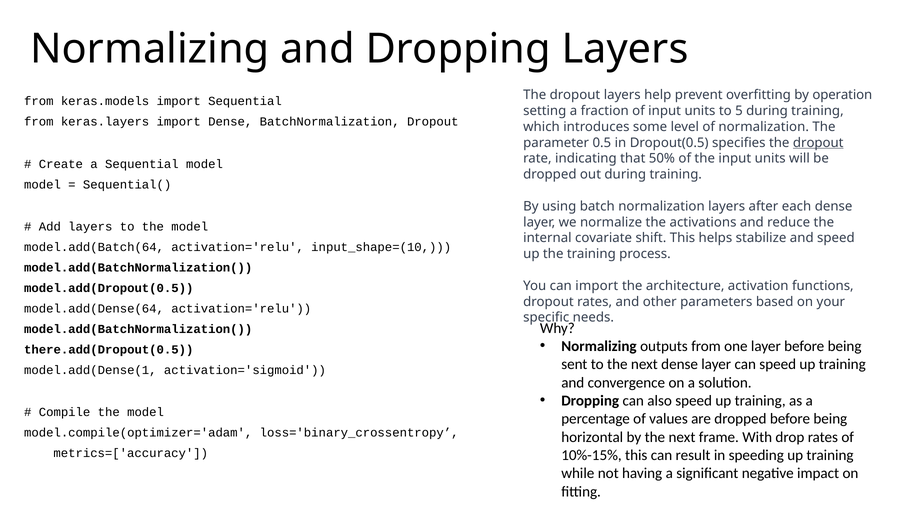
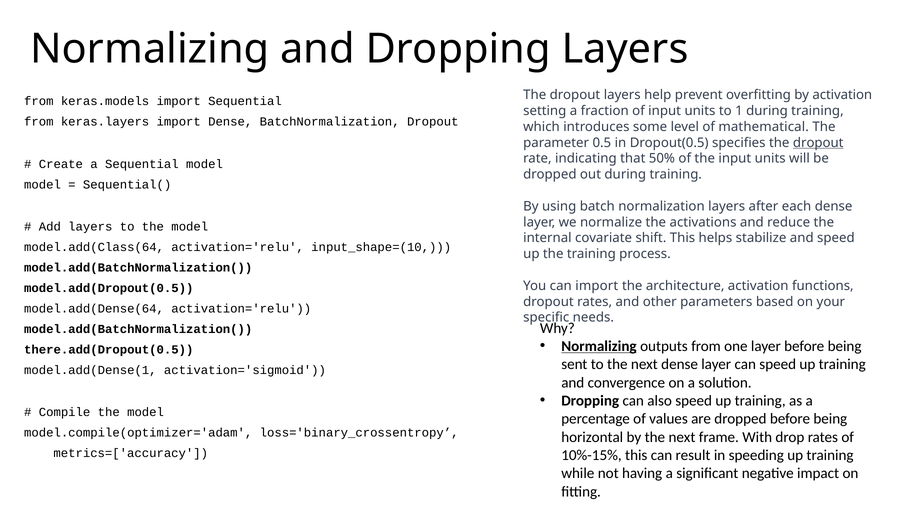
by operation: operation -> activation (842, 95)
5: 5 -> 1 (739, 111)
of normalization: normalization -> mathematical (764, 127)
model.add(Batch(64: model.add(Batch(64 -> model.add(Class(64 (94, 247)
Normalizing underline: none -> present (599, 346)
